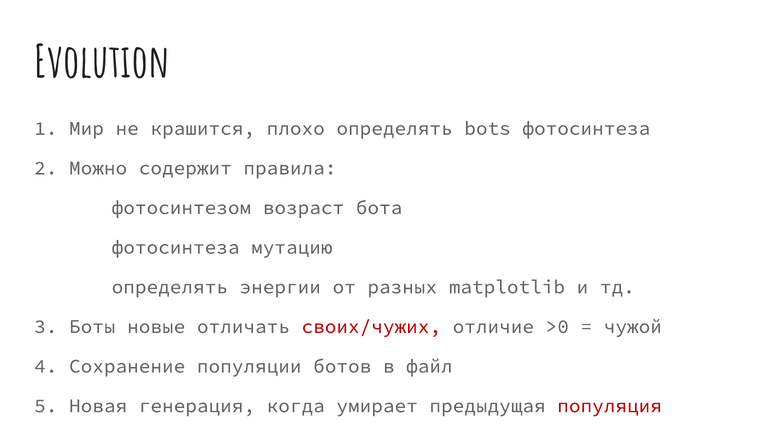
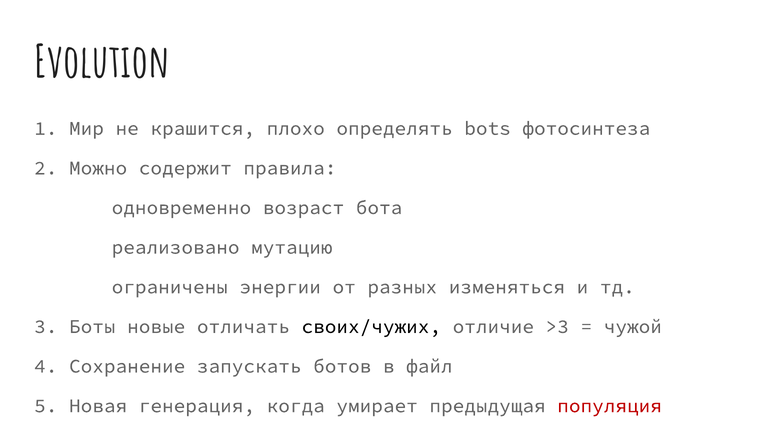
фотосинтезом: фотосинтезом -> одновременно (181, 208)
фотосинтеза: фотосинтеза -> реализовано (176, 247)
определять: определять -> ограничены (170, 287)
matplotlib: matplotlib -> изменяться (507, 287)
своих/чужих colour: red -> black (371, 327)
>0: >0 -> >3 (557, 327)
популяции: популяции -> запускать (249, 366)
